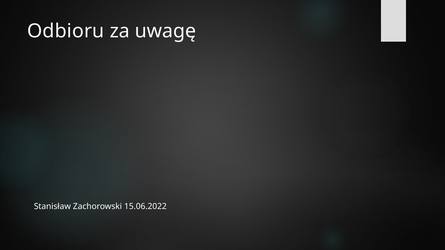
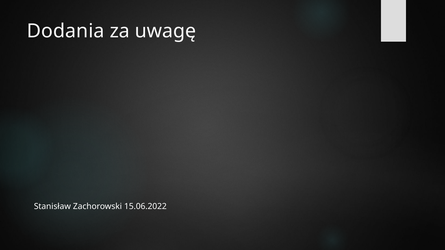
Odbioru: Odbioru -> Dodania (66, 31)
